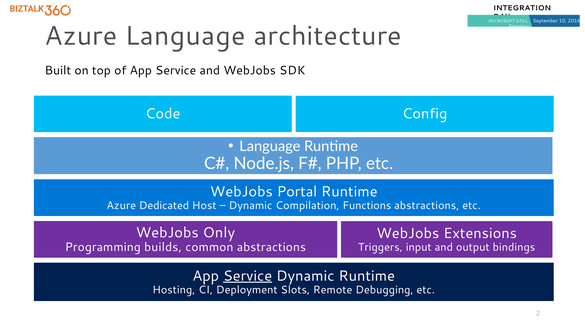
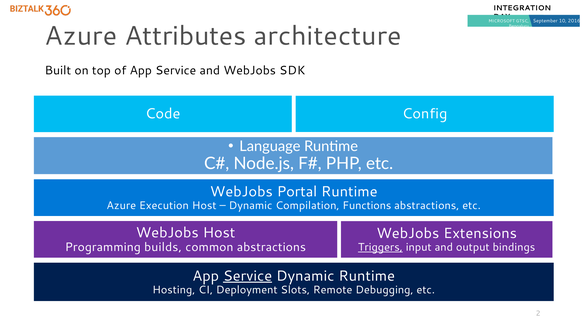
Azure Language: Language -> Attributes (185, 36)
Dedicated: Dedicated -> Execution (164, 205)
WebJobs Only: Only -> Host (219, 233)
Triggers underline: none -> present (380, 247)
